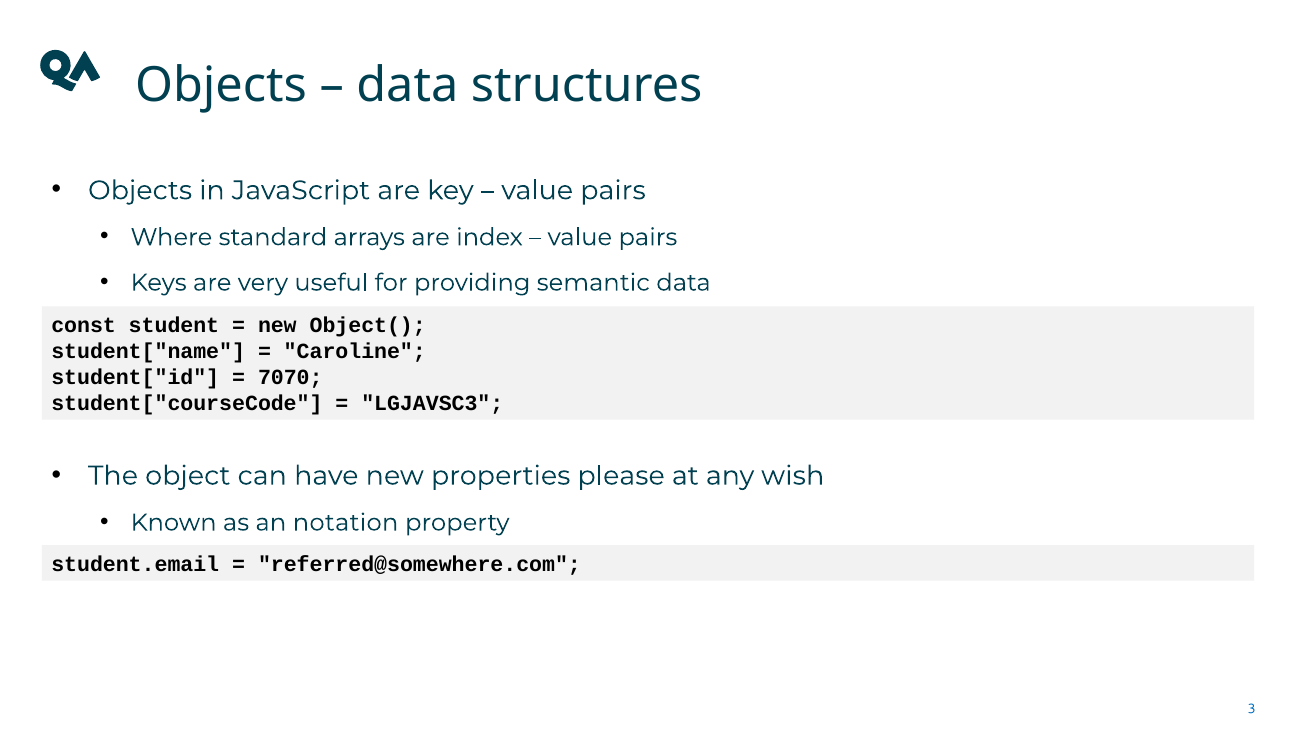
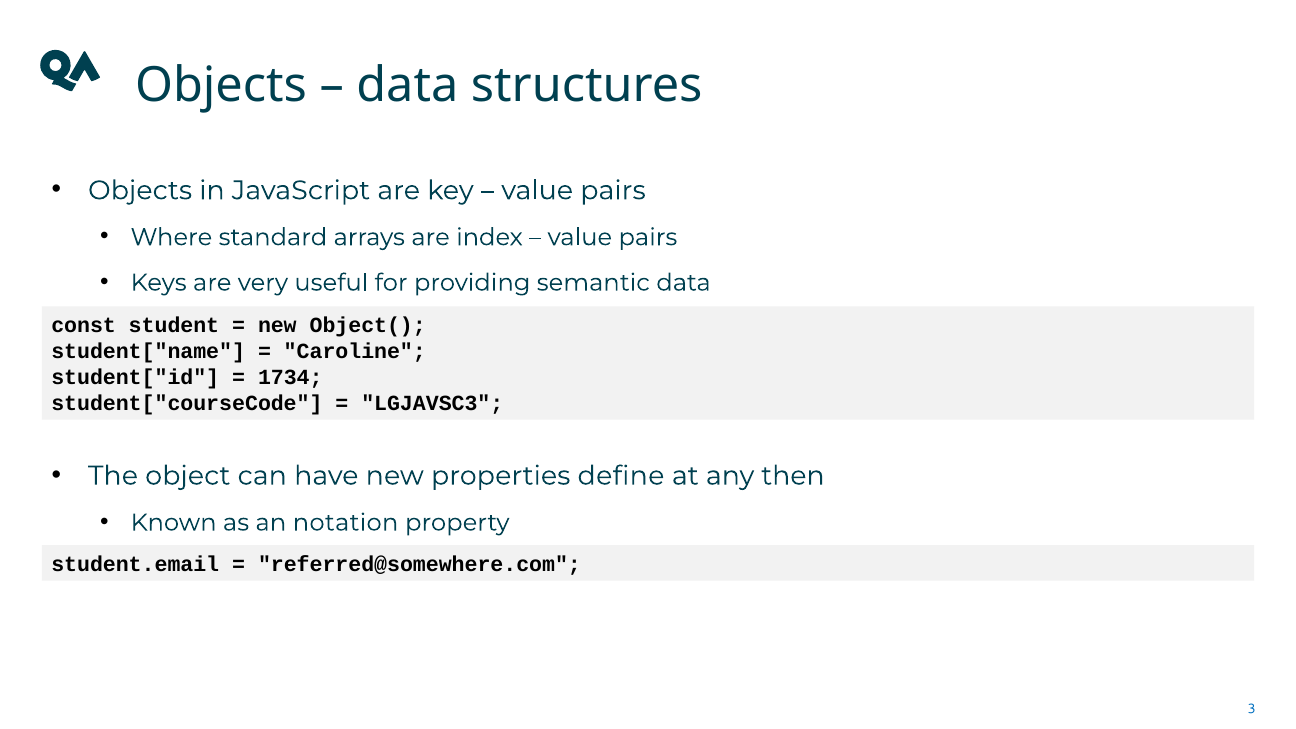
7070: 7070 -> 1734 (290, 378)
please: please -> define (621, 476)
wish: wish -> then (793, 476)
